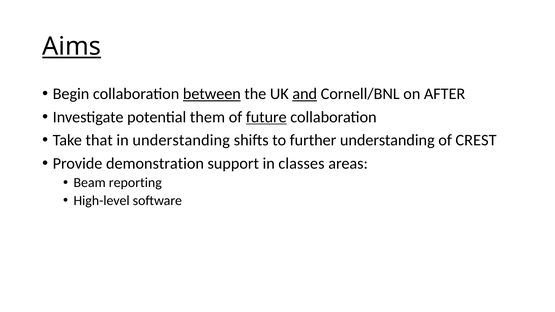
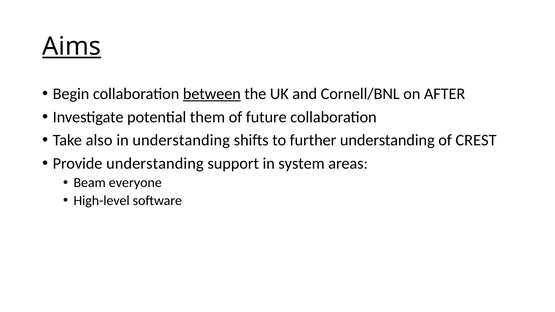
and underline: present -> none (305, 94)
future underline: present -> none (266, 117)
that: that -> also (99, 140)
Provide demonstration: demonstration -> understanding (155, 164)
classes: classes -> system (302, 164)
reporting: reporting -> everyone (135, 183)
